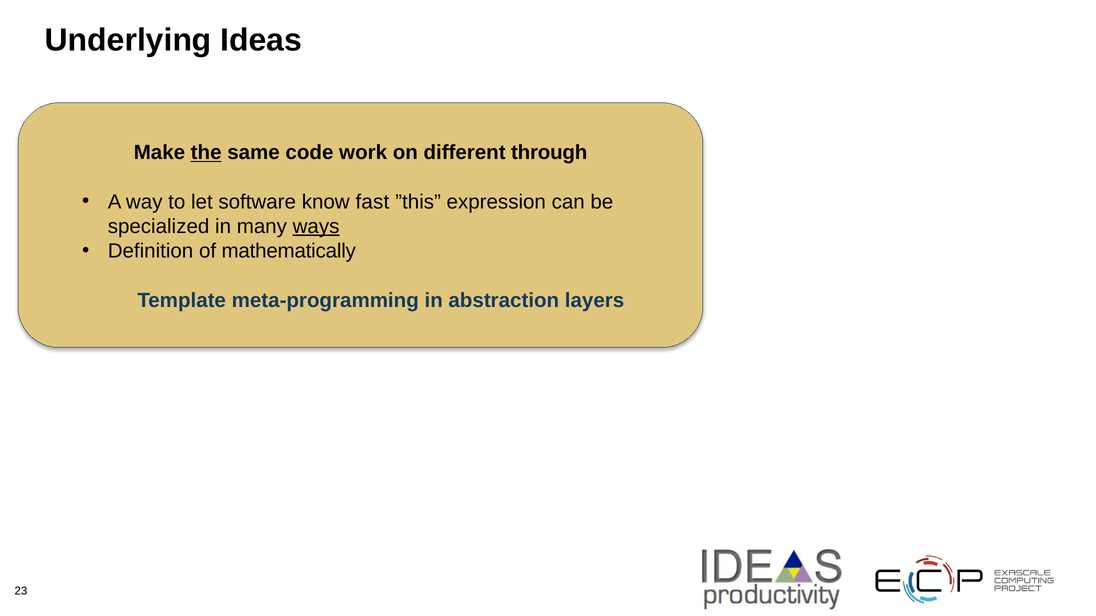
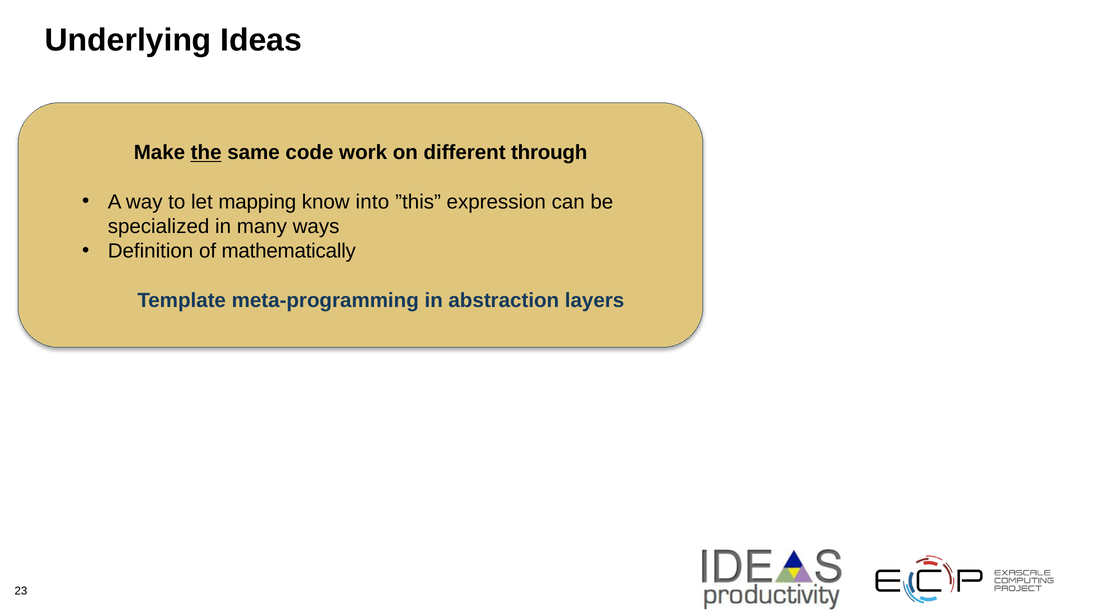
software: software -> mapping (257, 202)
fast: fast -> into (372, 202)
ways underline: present -> none (316, 227)
